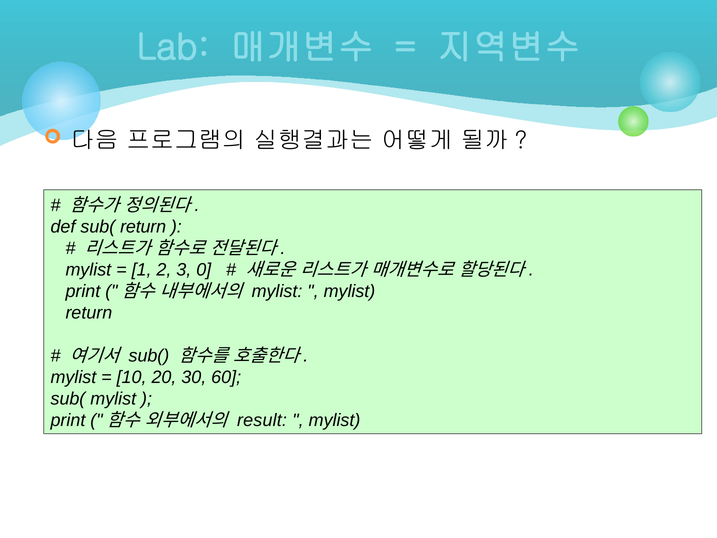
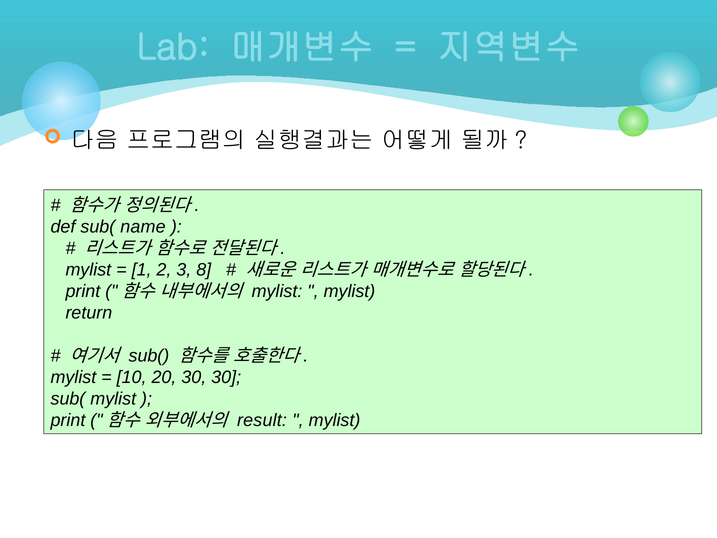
sub( return: return -> name (143, 227)
0: 0 -> 8 (204, 270)
30 60: 60 -> 30 (226, 377)
